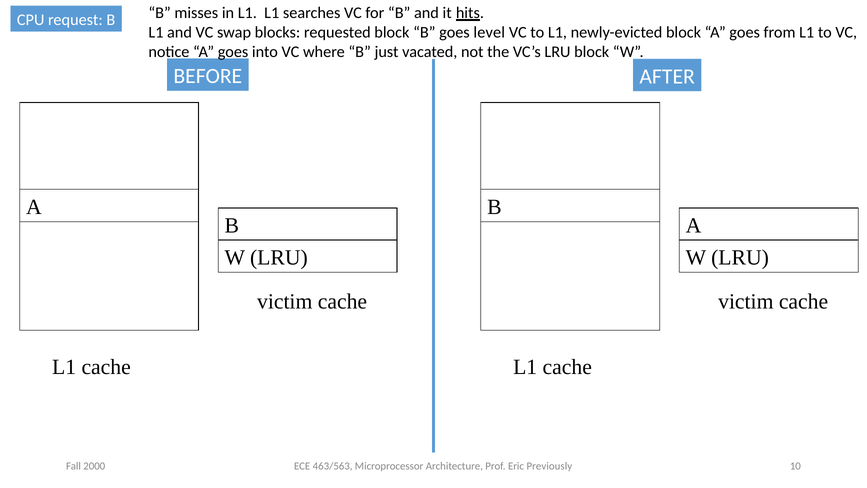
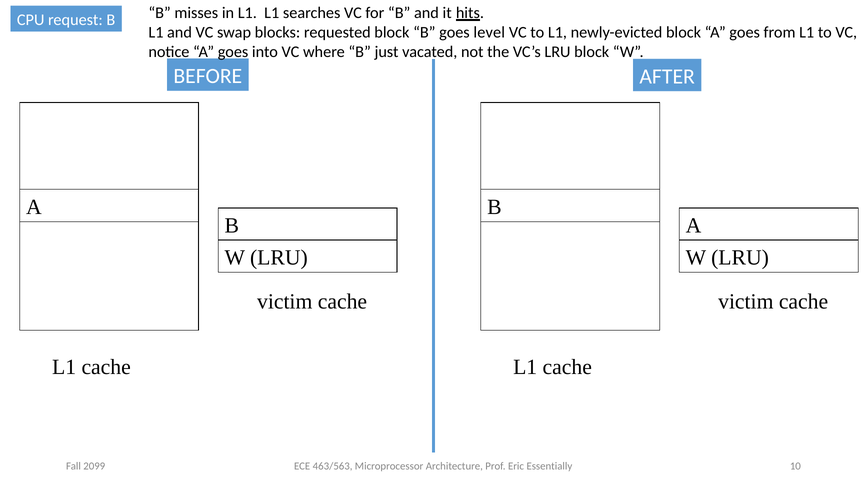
Previously: Previously -> Essentially (549, 466)
2000: 2000 -> 2099 (94, 466)
